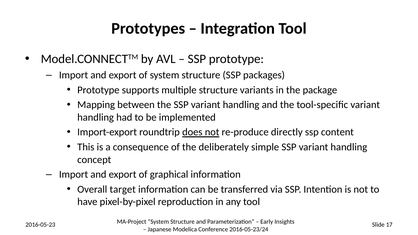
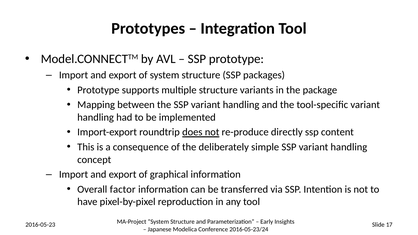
target: target -> factor (123, 189)
